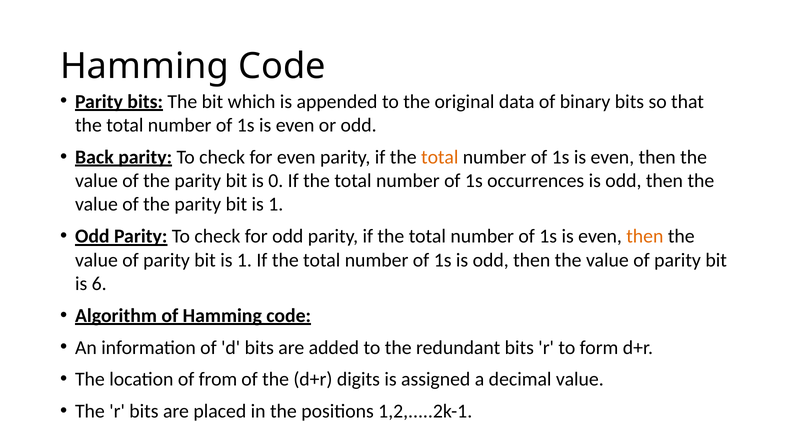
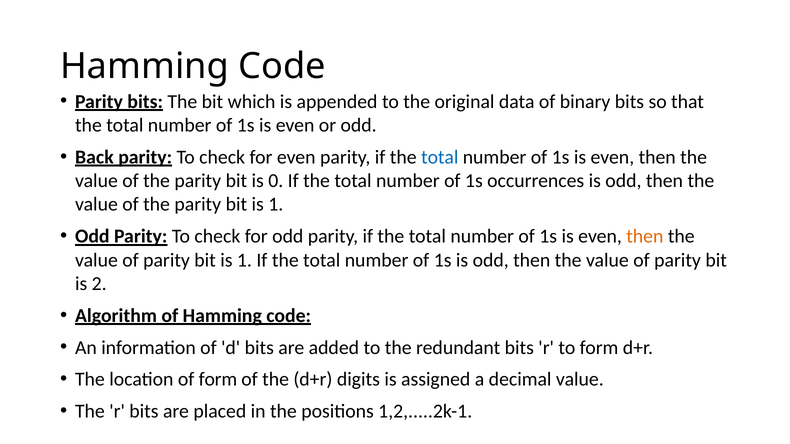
total colour: orange -> blue (440, 157)
6: 6 -> 2 (99, 284)
of from: from -> form (218, 380)
